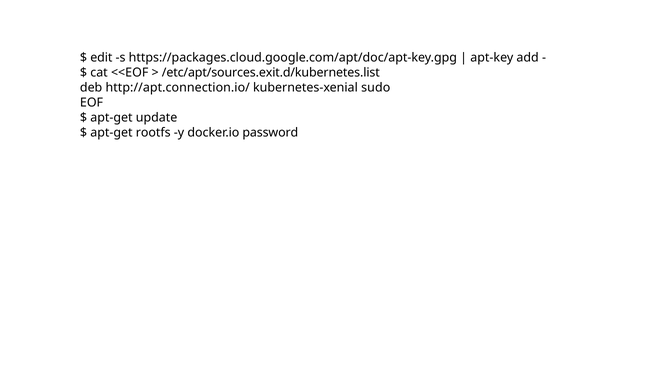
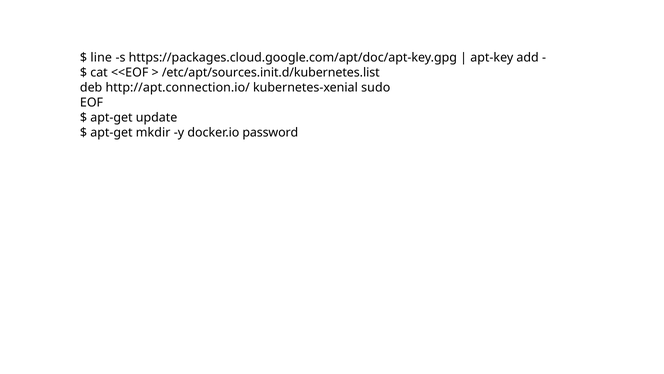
edit: edit -> line (101, 58)
/etc/apt/sources.exit.d/kubernetes.list: /etc/apt/sources.exit.d/kubernetes.list -> /etc/apt/sources.init.d/kubernetes.list (271, 73)
rootfs: rootfs -> mkdir (153, 132)
